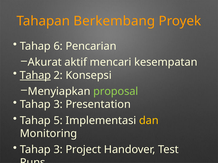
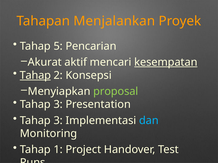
Berkembang: Berkembang -> Menjalankan (114, 21)
6: 6 -> 5 (58, 46)
kesempatan underline: none -> present (166, 62)
5: 5 -> 3 (58, 121)
dan colour: yellow -> light blue (149, 121)
3: 3 -> 1 (58, 150)
